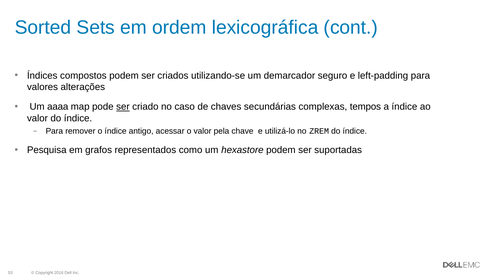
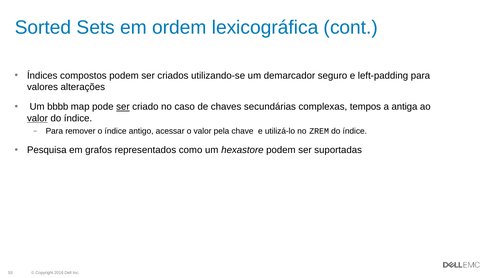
aaaa: aaaa -> bbbb (58, 107)
a índice: índice -> antiga (404, 107)
valor underline: none -> present (37, 118)
